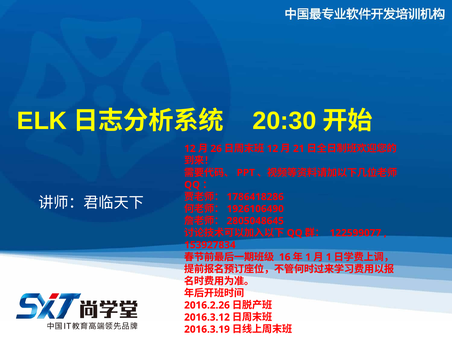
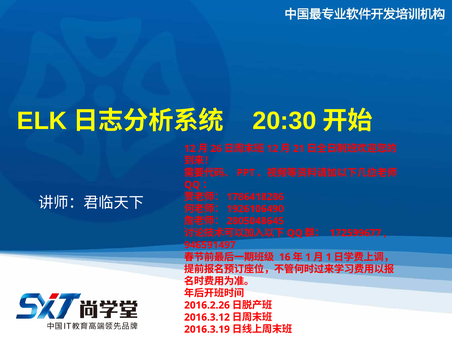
122599077: 122599077 -> 172599677 (355, 233)
153927834: 153927834 -> 946591497 (210, 245)
